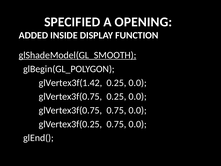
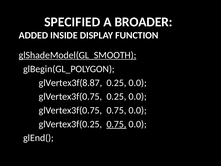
OPENING: OPENING -> BROADER (144, 22)
glVertex3f(1.42: glVertex3f(1.42 -> glVertex3f(8.87 (70, 83)
0.75 underline: none -> present (116, 124)
